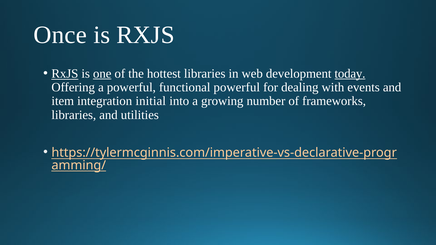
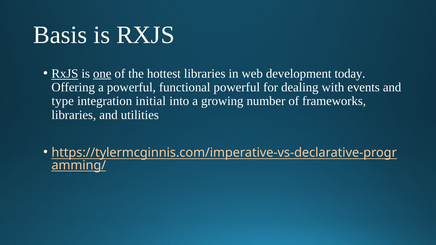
Once: Once -> Basis (60, 35)
today underline: present -> none (350, 74)
item: item -> type (63, 101)
